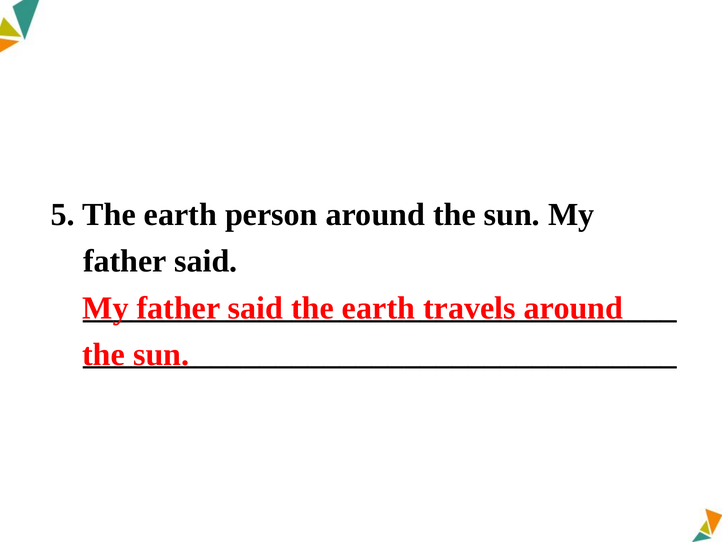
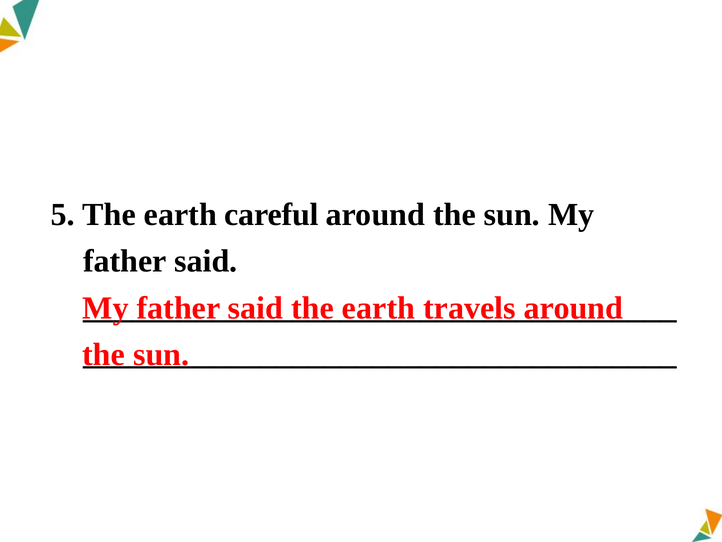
person: person -> careful (271, 215)
